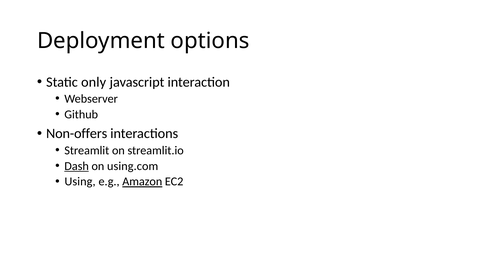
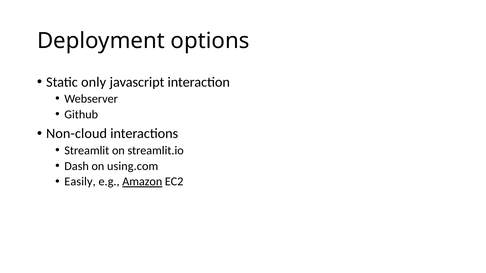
Non-offers: Non-offers -> Non-cloud (77, 134)
Dash underline: present -> none (77, 166)
Using: Using -> Easily (80, 182)
